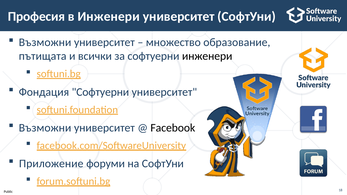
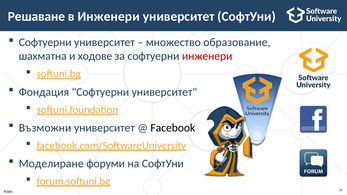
Професия: Професия -> Решаване (36, 17)
Възможни: Възможни -> Софтуерни (45, 42)
пътищата: пътищата -> шахматна (43, 56)
всички: всички -> ходове (95, 56)
инженери colour: black -> red (207, 56)
Приложение: Приложение -> Моделиране (51, 164)
